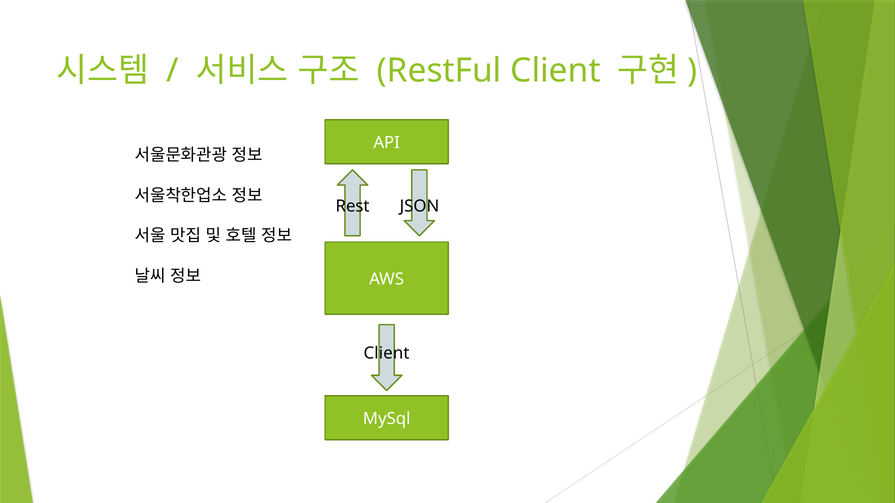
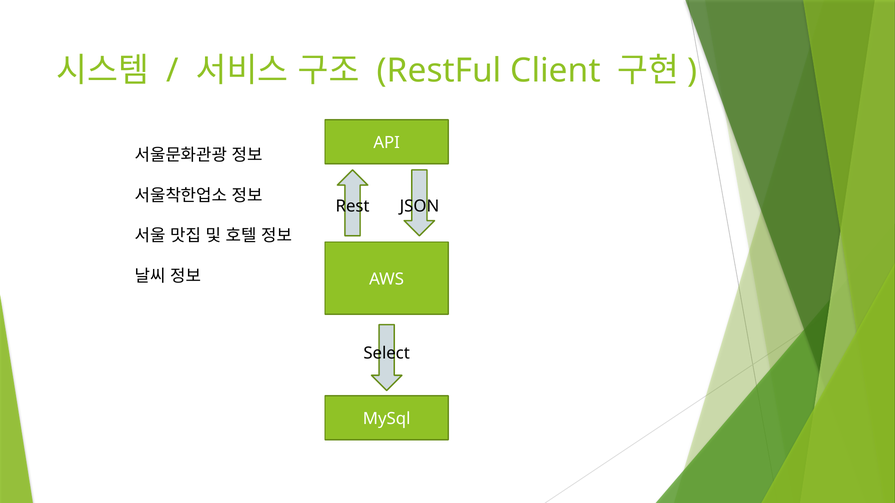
Client: Client -> Select (387, 353)
